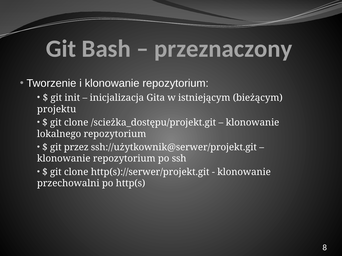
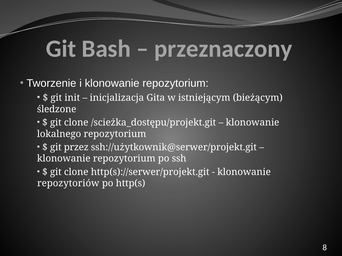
projektu: projektu -> śledzone (57, 110)
przechowalni: przechowalni -> repozytoriów (68, 184)
